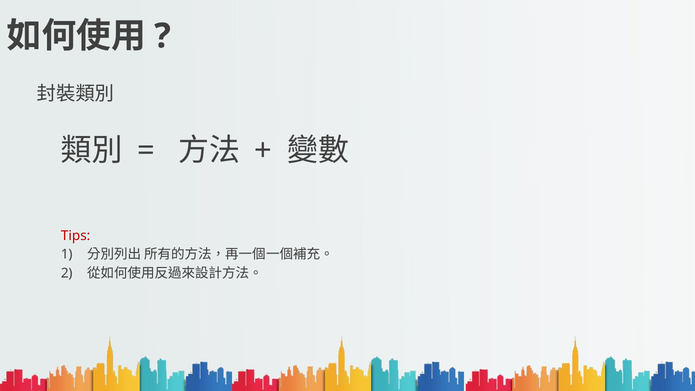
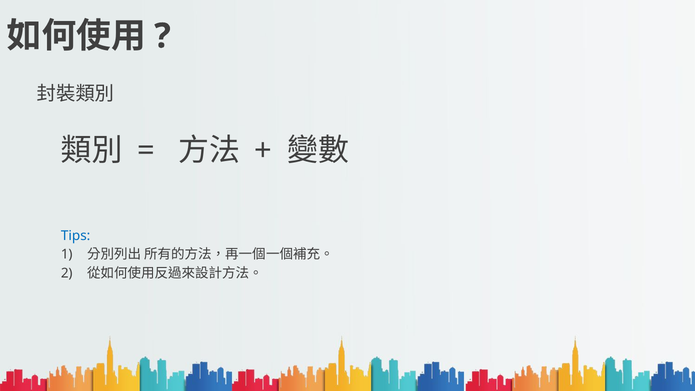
Tips colour: red -> blue (76, 236)
